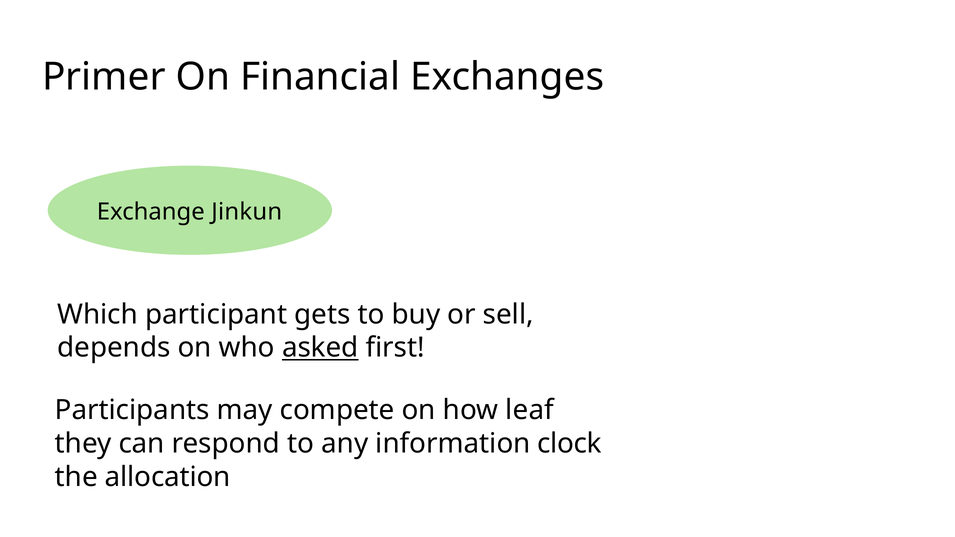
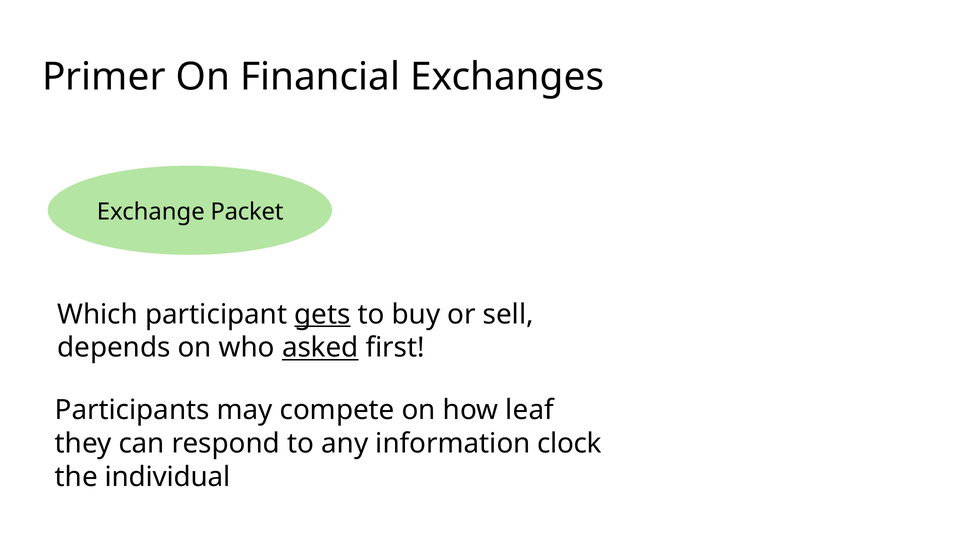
Jinkun: Jinkun -> Packet (247, 212)
gets underline: none -> present (322, 314)
allocation: allocation -> individual (168, 477)
